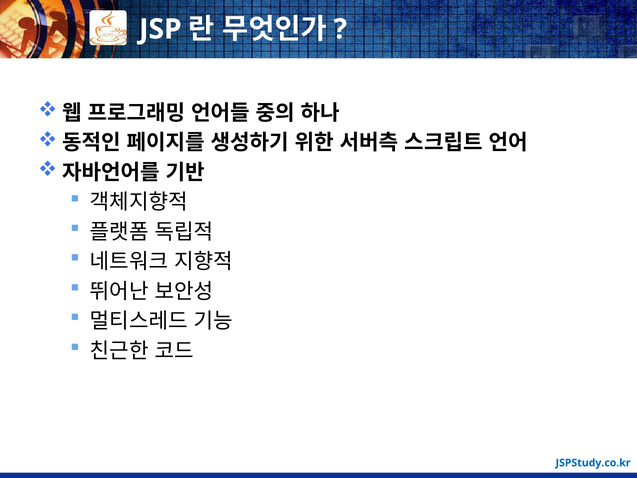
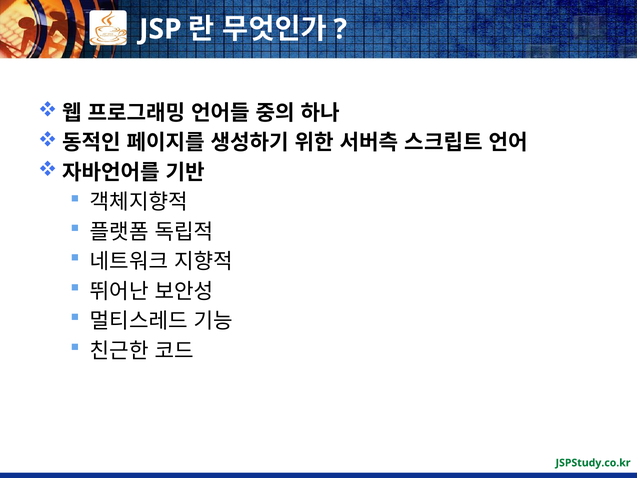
JSPStudy.co.kr colour: blue -> green (593, 463)
